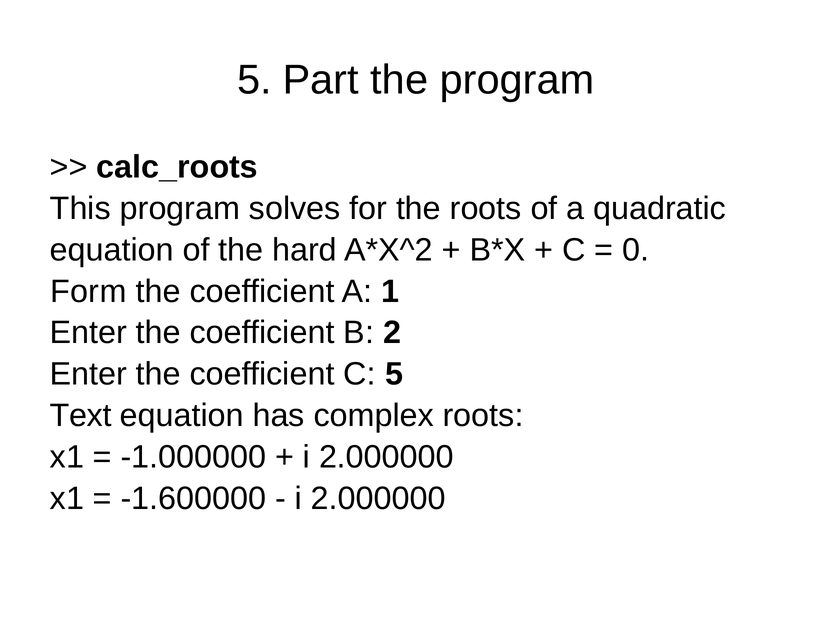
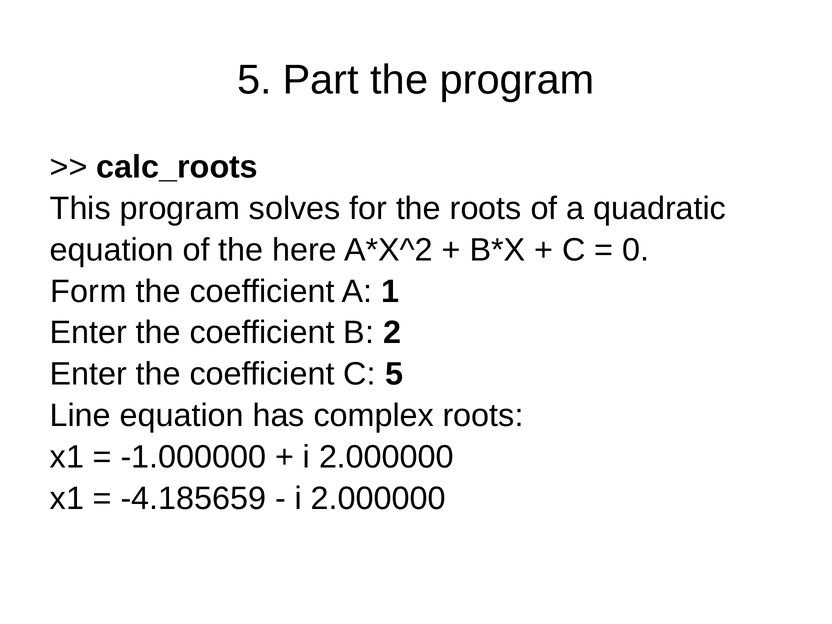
hard: hard -> here (305, 250)
Text: Text -> Line (80, 416)
-1.600000: -1.600000 -> -4.185659 (193, 499)
